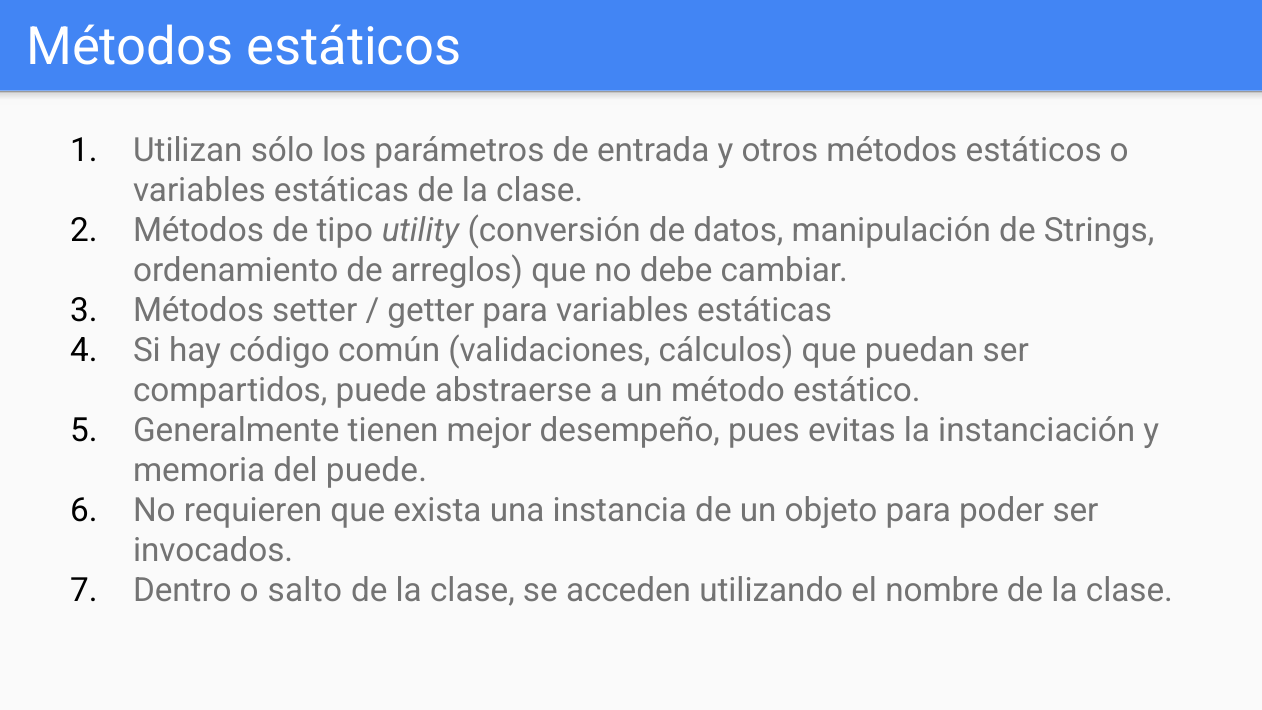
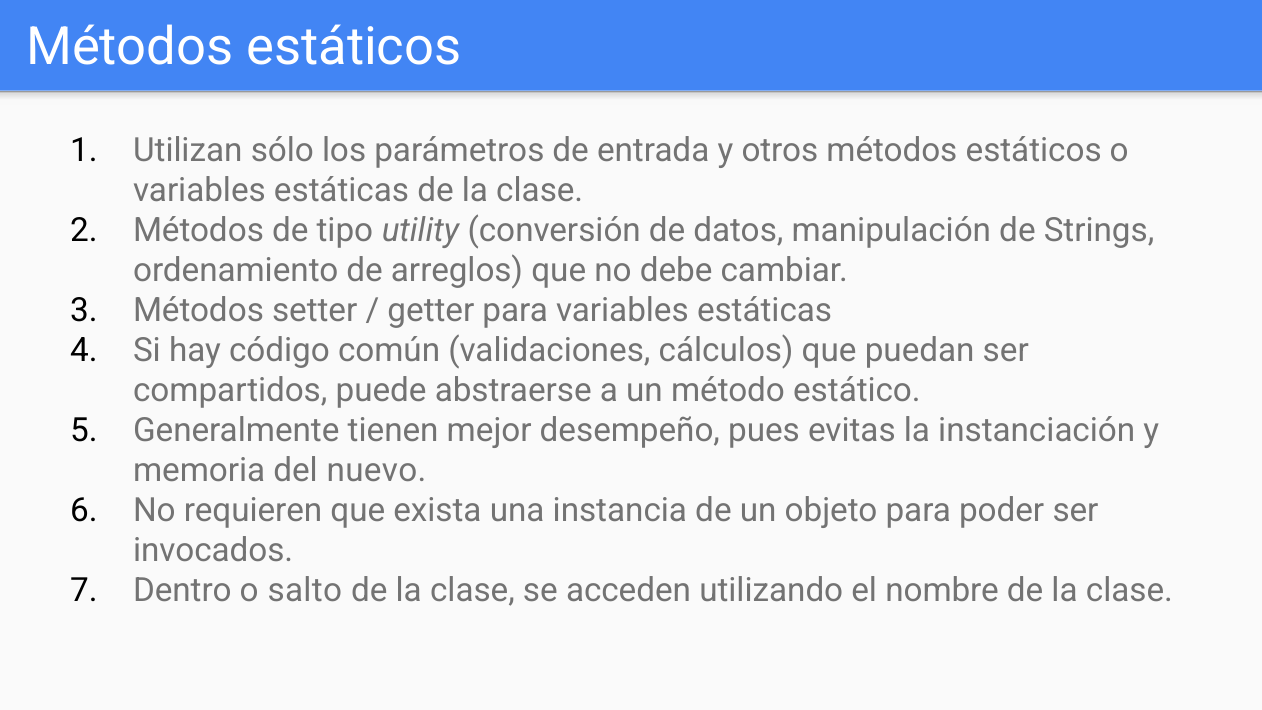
del puede: puede -> nuevo (376, 470)
